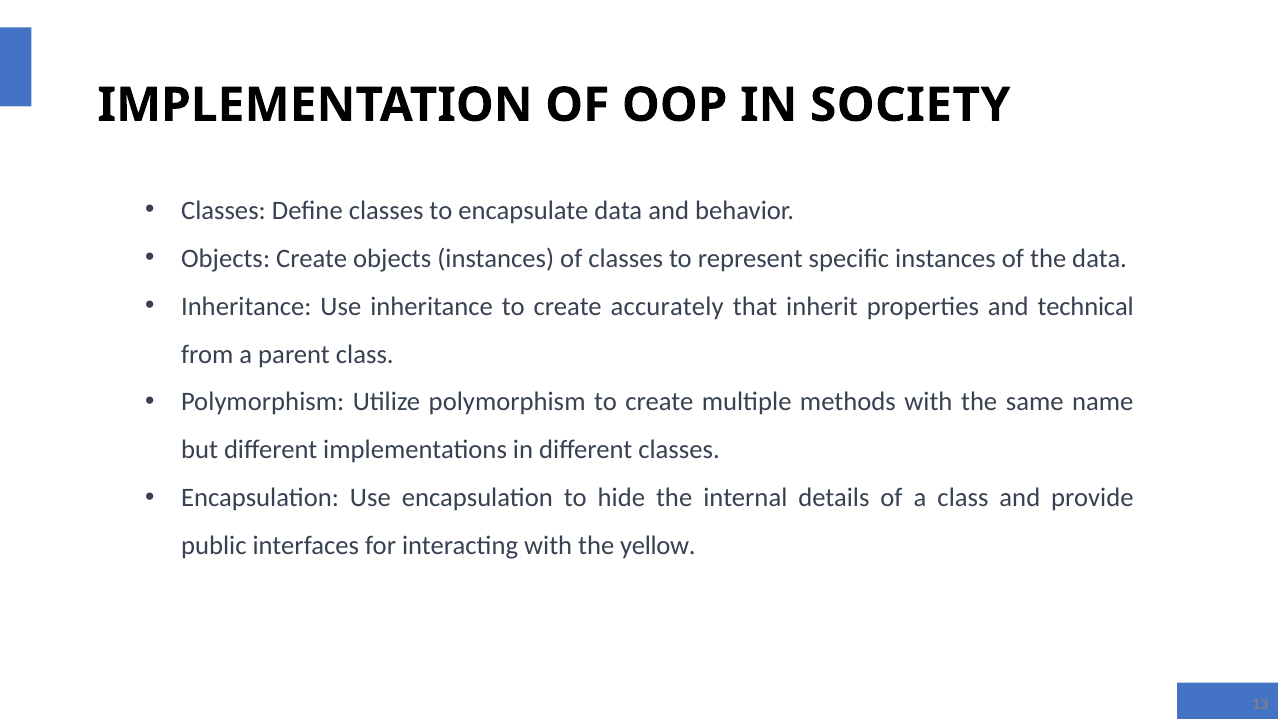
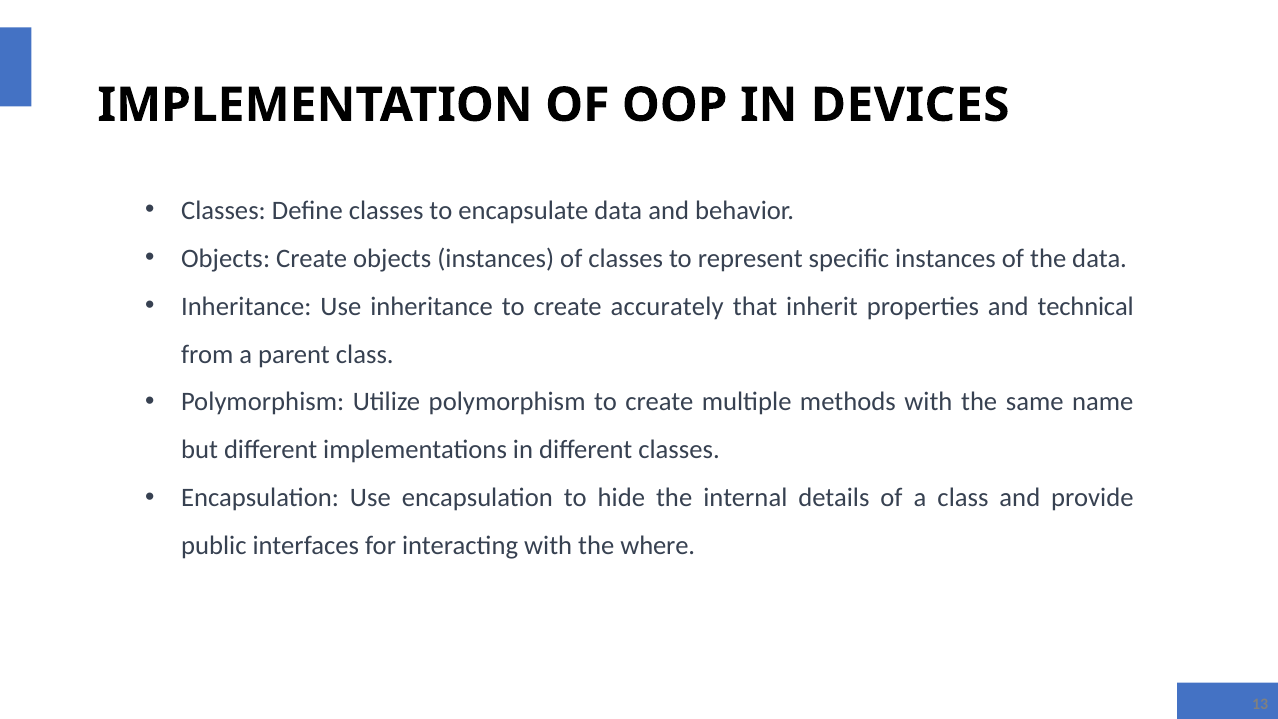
SOCIETY: SOCIETY -> DEVICES (910, 105)
yellow: yellow -> where (658, 546)
